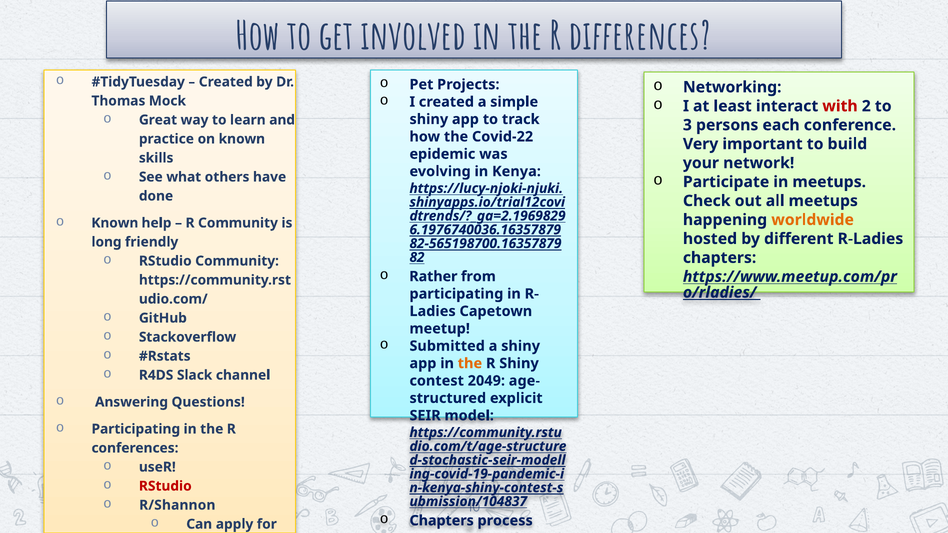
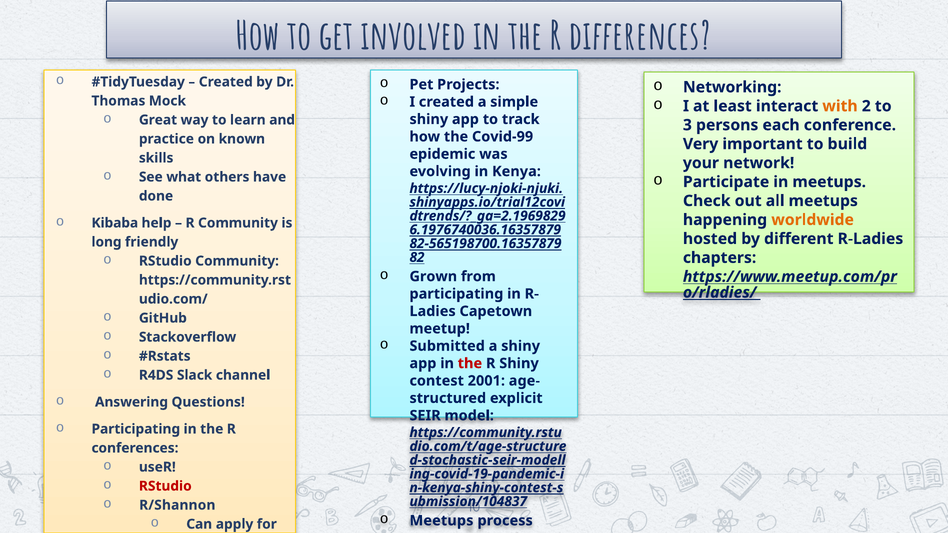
with colour: red -> orange (840, 106)
Covid-22: Covid-22 -> Covid-99 (503, 137)
Known: Known -> Kibaba (115, 223)
Rather: Rather -> Grown (433, 277)
the colour: orange -> red (470, 364)
2049: 2049 -> 2001 (486, 381)
Chapters: Chapters -> Meetups (442, 521)
